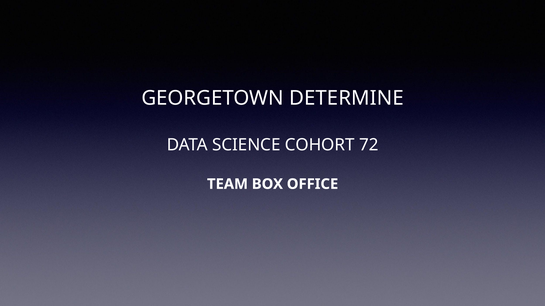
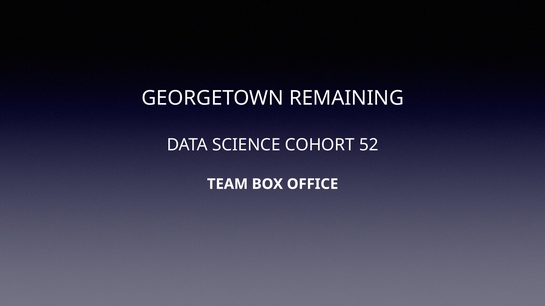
DETERMINE: DETERMINE -> REMAINING (346, 98)
72: 72 -> 52 (369, 145)
